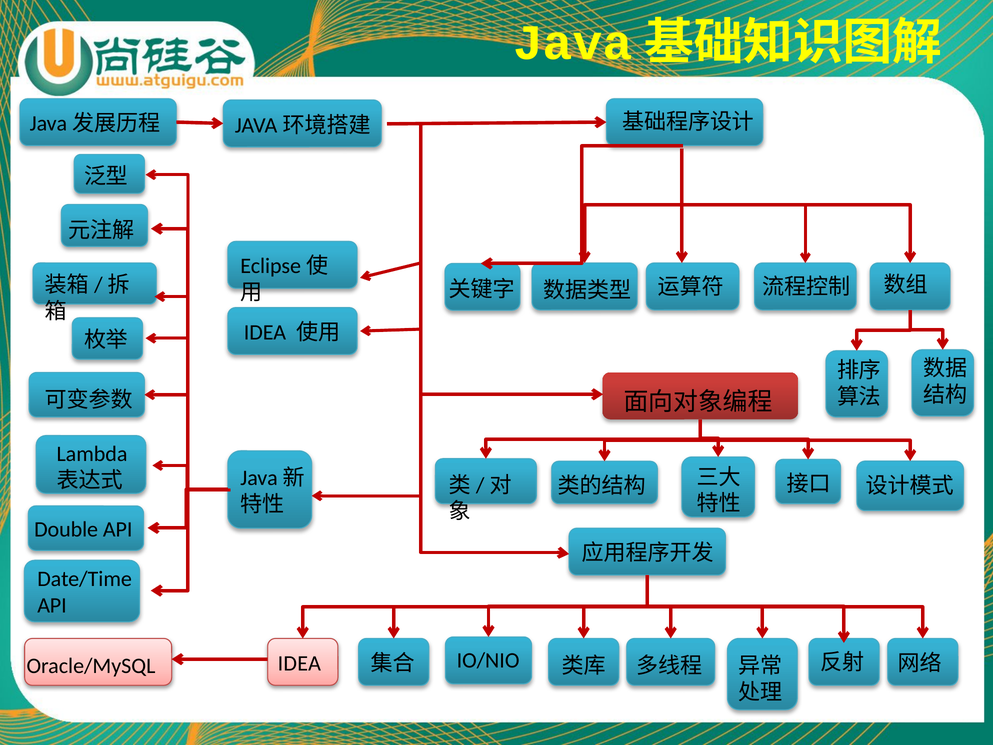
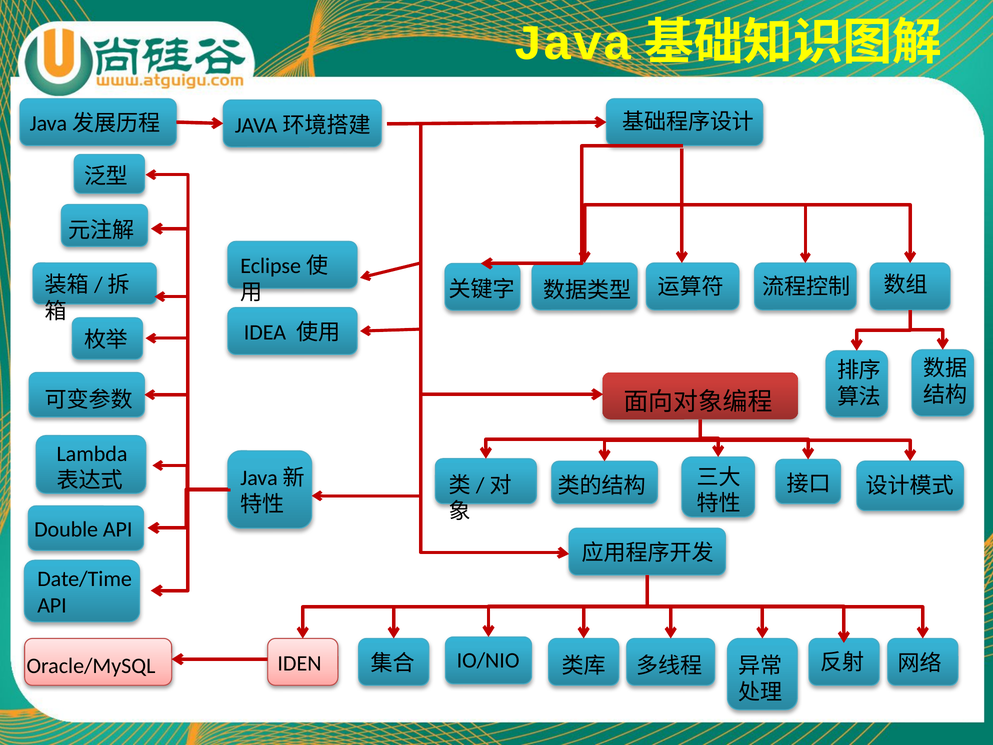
IDEA: IDEA -> IDEN (299, 663)
